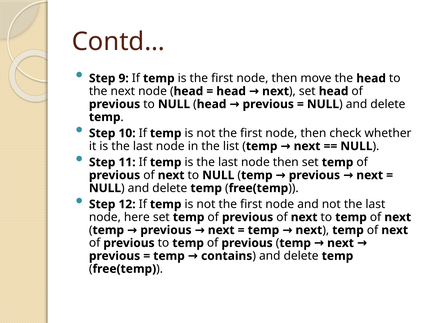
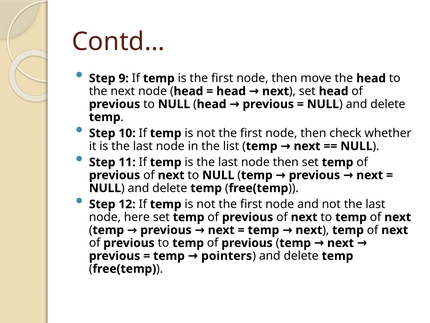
contains: contains -> pointers (227, 256)
